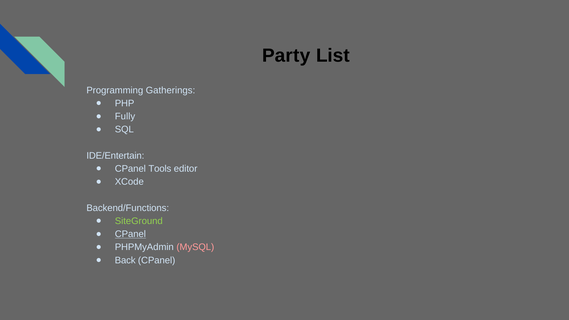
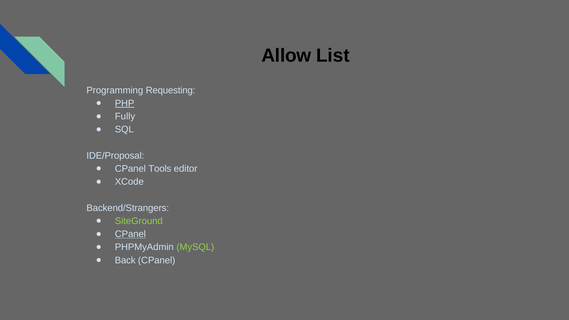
Party: Party -> Allow (286, 56)
Gatherings: Gatherings -> Requesting (171, 90)
PHP underline: none -> present (125, 103)
IDE/Entertain: IDE/Entertain -> IDE/Proposal (115, 156)
Backend/Functions: Backend/Functions -> Backend/Strangers (128, 208)
MySQL colour: pink -> light green (195, 247)
